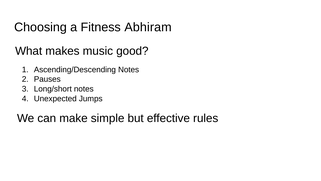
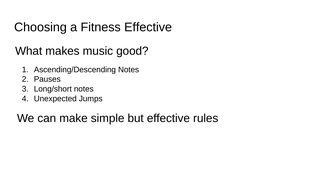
Fitness Abhiram: Abhiram -> Effective (148, 27)
